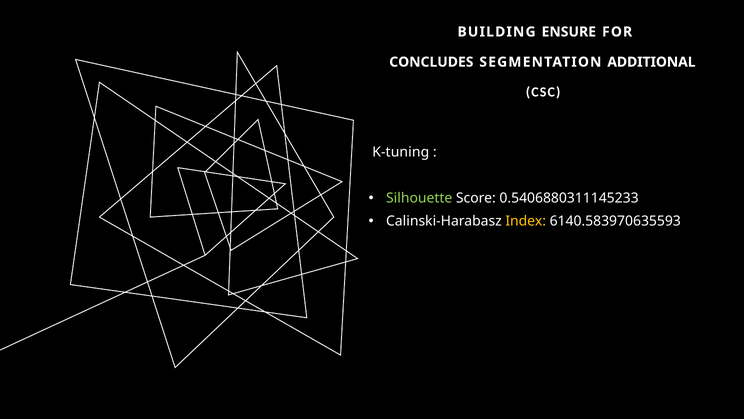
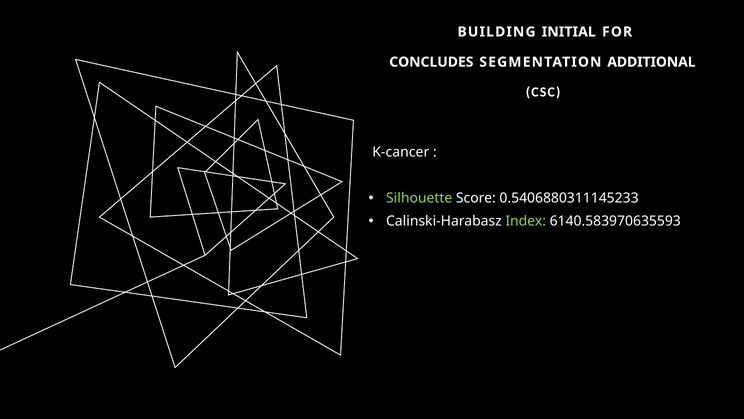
ENSURE: ENSURE -> INITIAL (569, 32)
K-tuning: K-tuning -> K-cancer (401, 152)
Index colour: yellow -> light green (526, 221)
